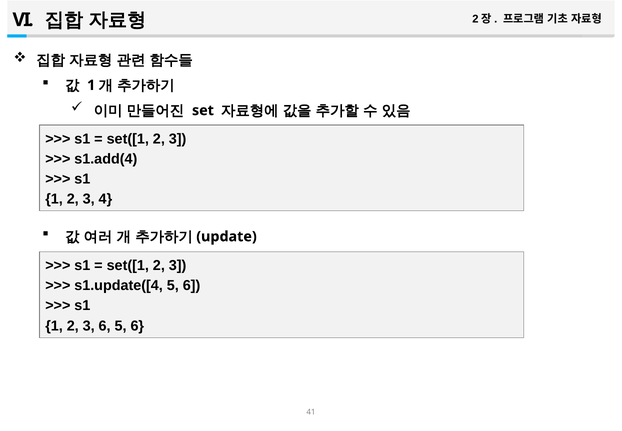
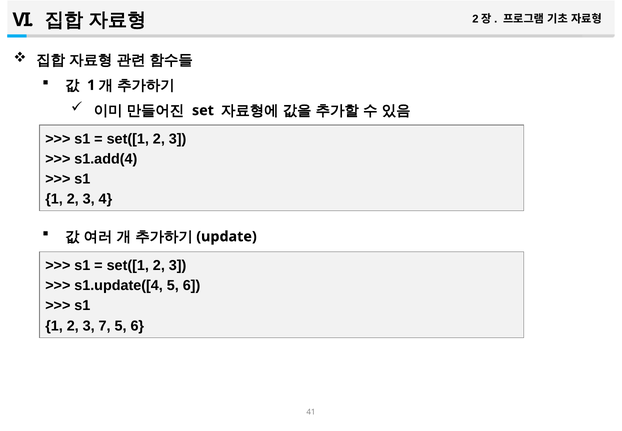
3 6: 6 -> 7 (105, 326)
